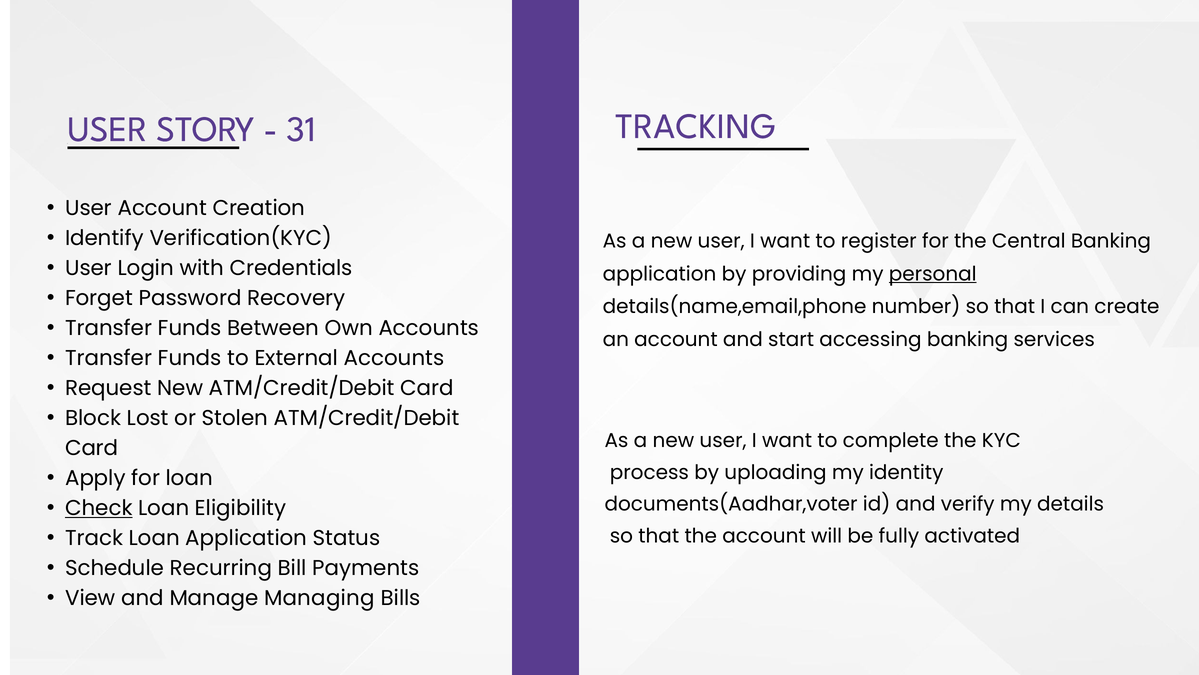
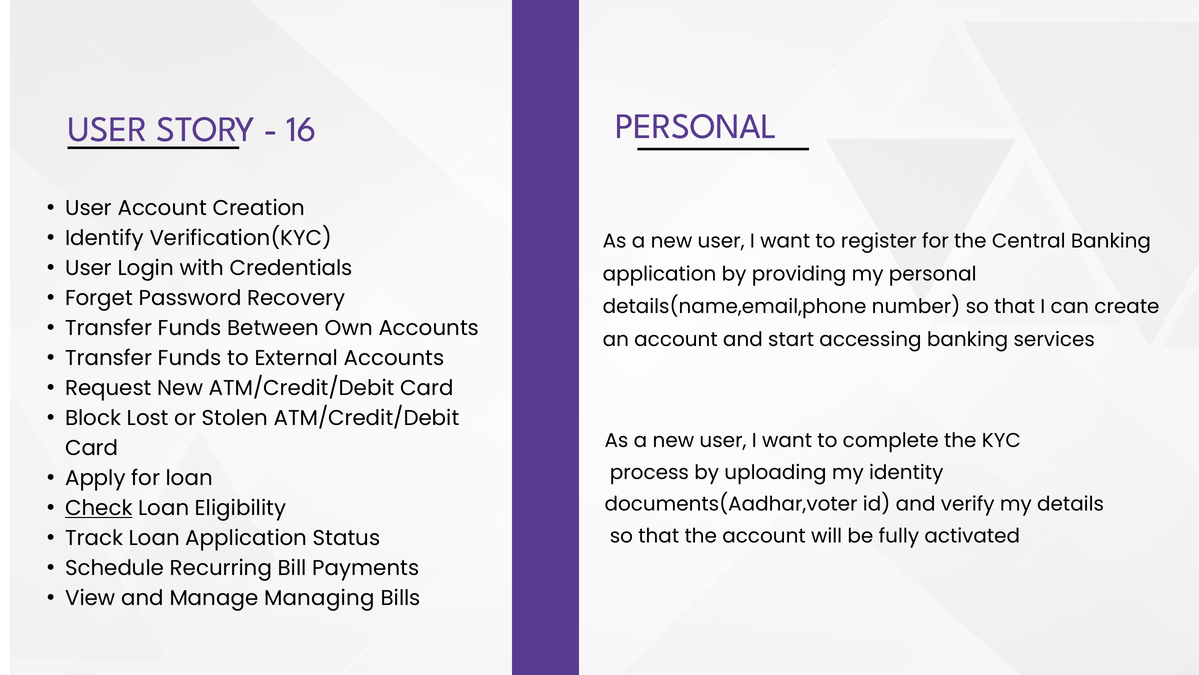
TRACKING: TRACKING -> PERSONAL (696, 126)
31: 31 -> 16 (301, 129)
personal underline: present -> none (933, 274)
